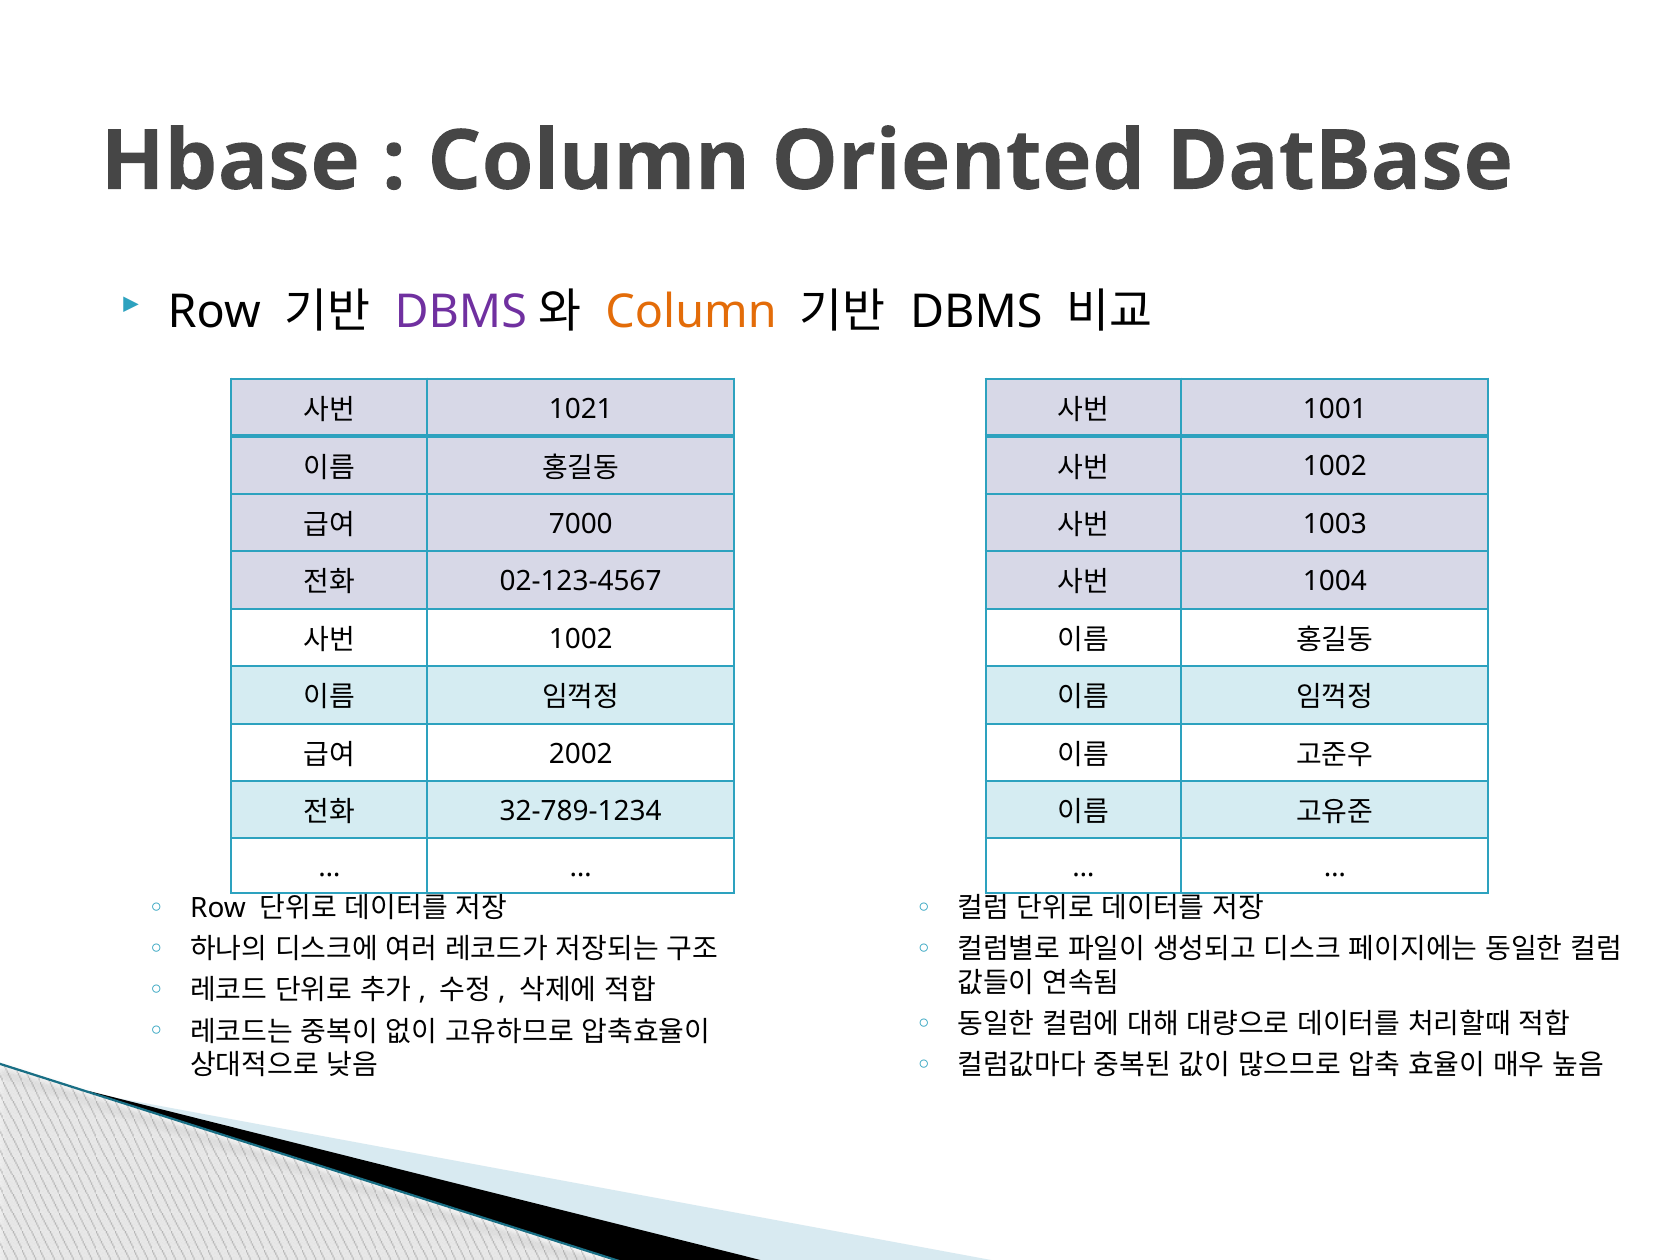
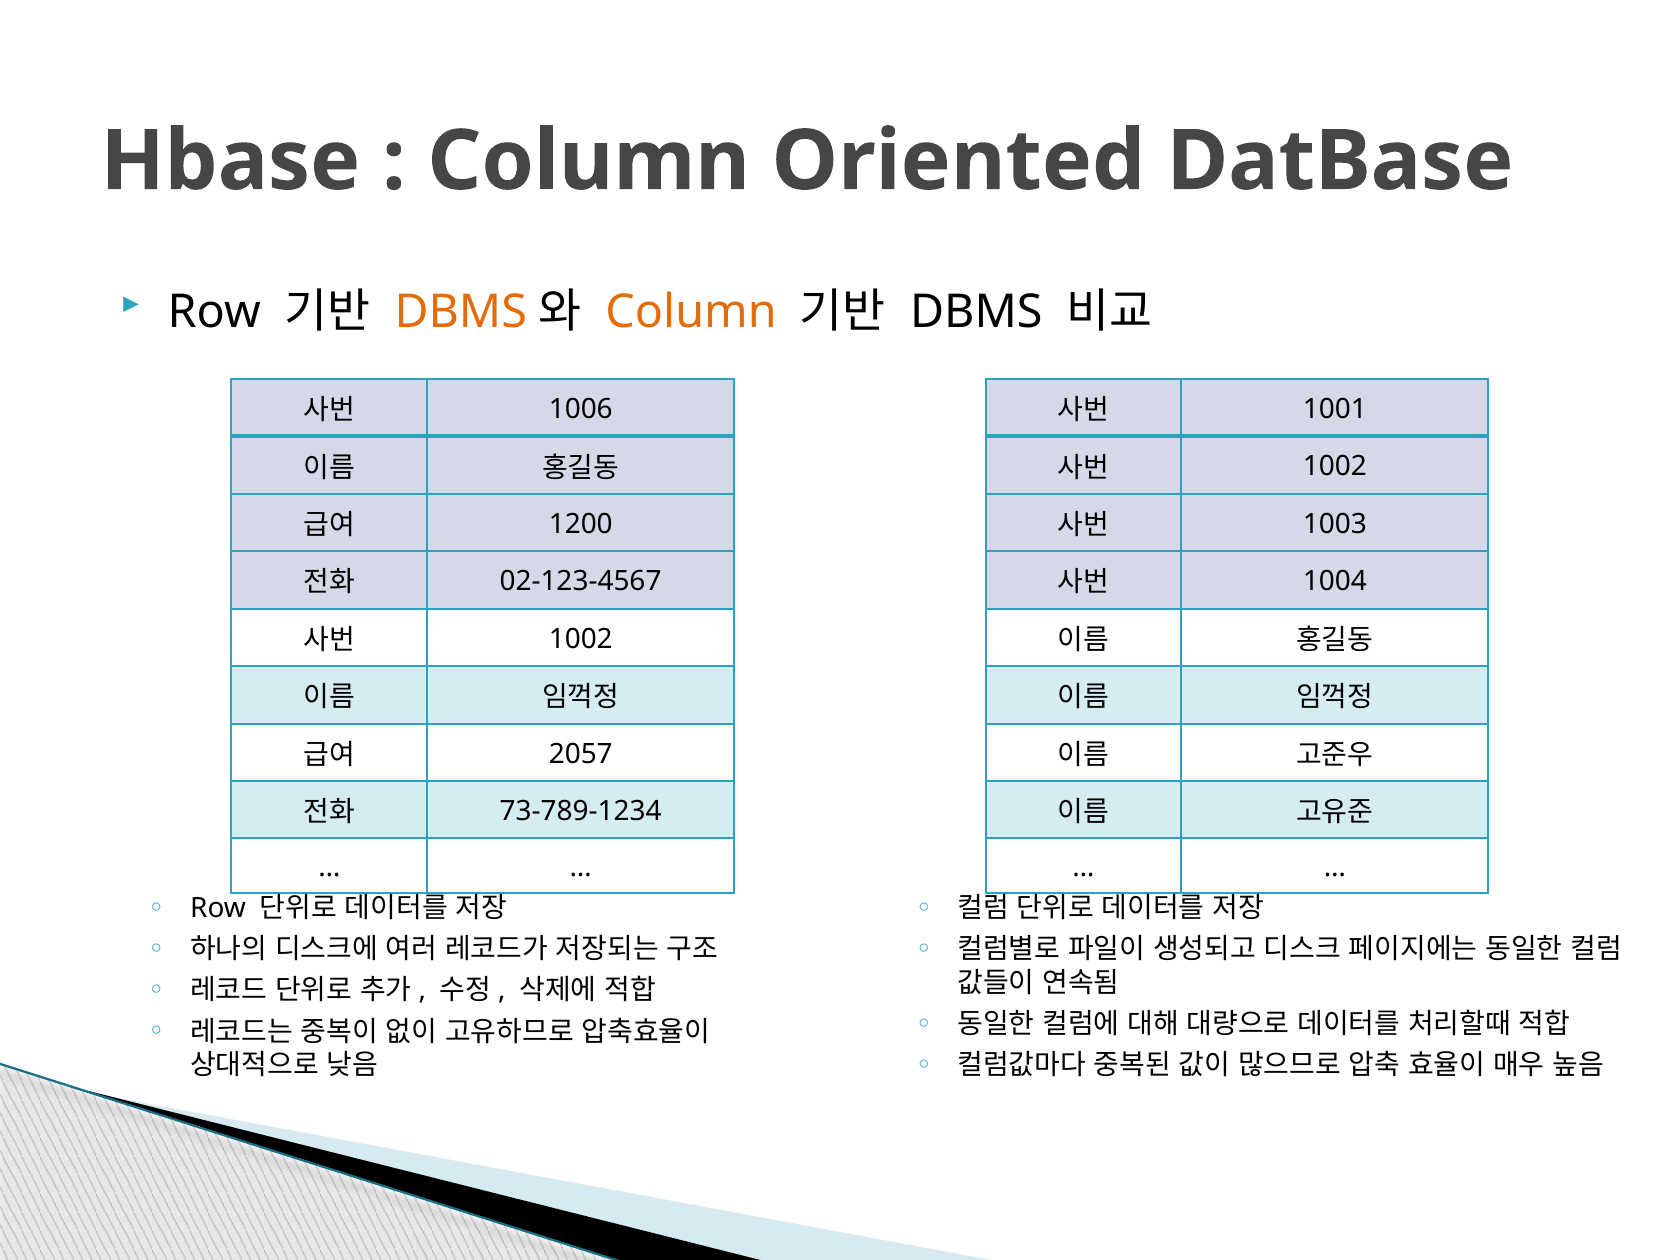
DBMS colour: purple -> orange (461, 312)
1021: 1021 -> 1006 (581, 409)
7000: 7000 -> 1200 (581, 524)
2002: 2002 -> 2057 (581, 754)
32-789-1234: 32-789-1234 -> 73-789-1234 (581, 811)
